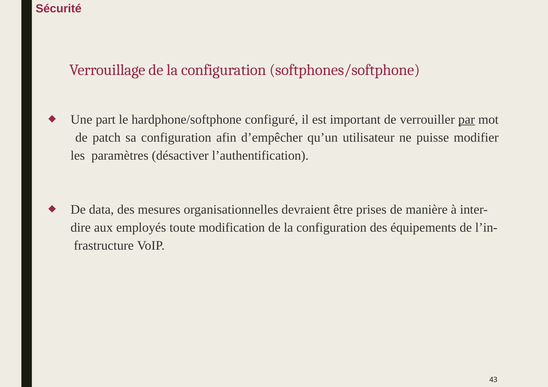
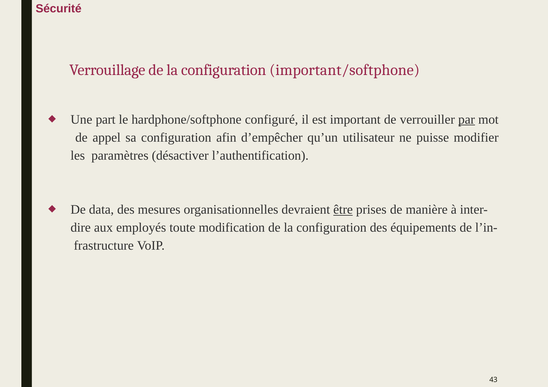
softphones/softphone: softphones/softphone -> important/softphone (345, 70)
patch: patch -> appel (107, 138)
être underline: none -> present (343, 210)
